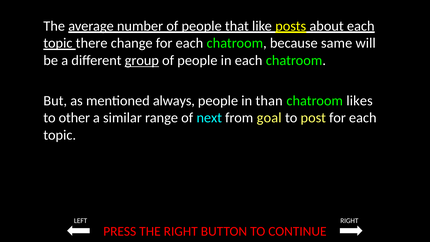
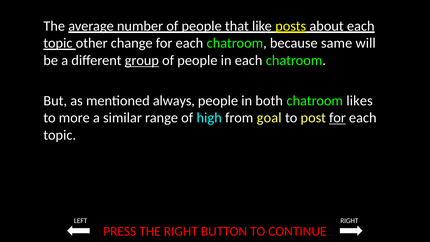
there: there -> other (92, 43)
than: than -> both (269, 101)
other: other -> more (74, 118)
next: next -> high (209, 118)
for underline: none -> present (337, 118)
